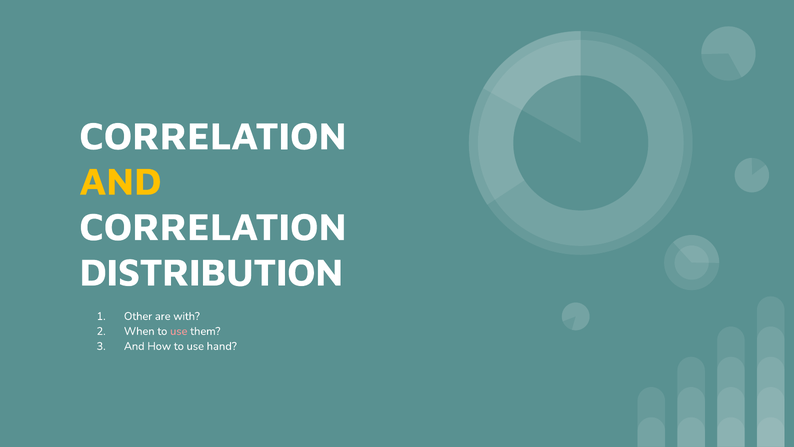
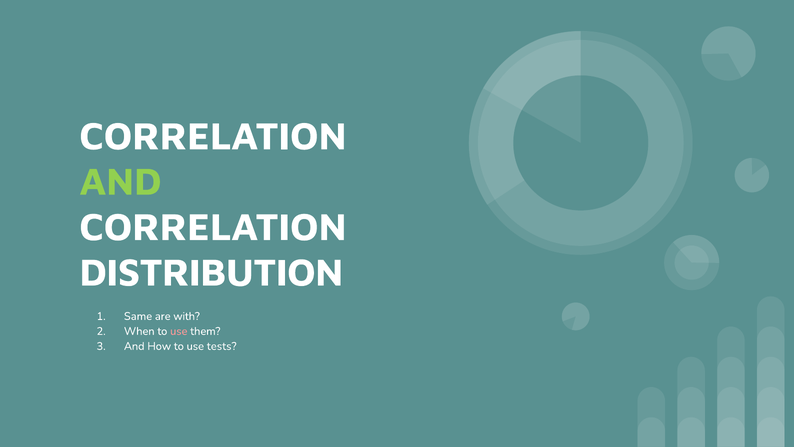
AND colour: yellow -> light green (121, 182)
Other: Other -> Same (138, 316)
hand: hand -> tests (222, 346)
